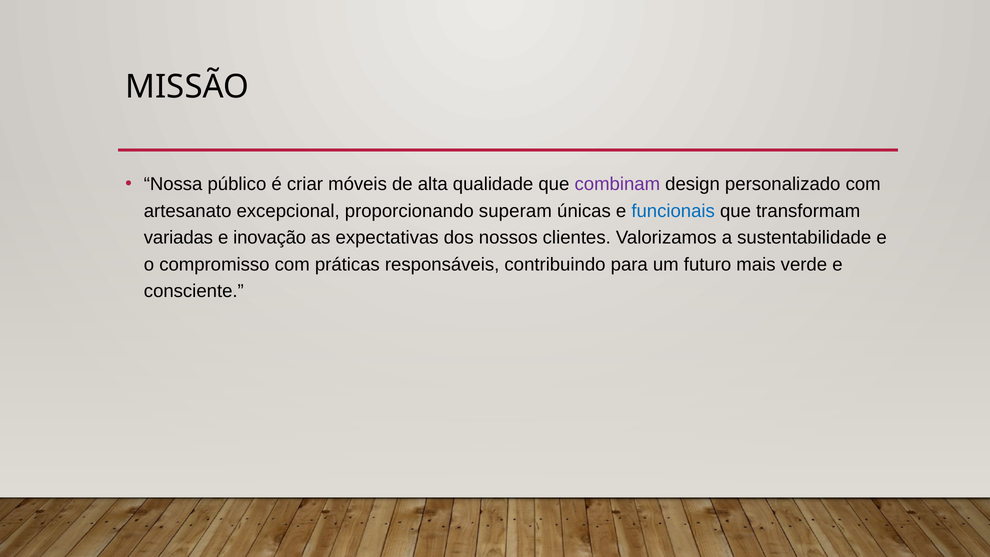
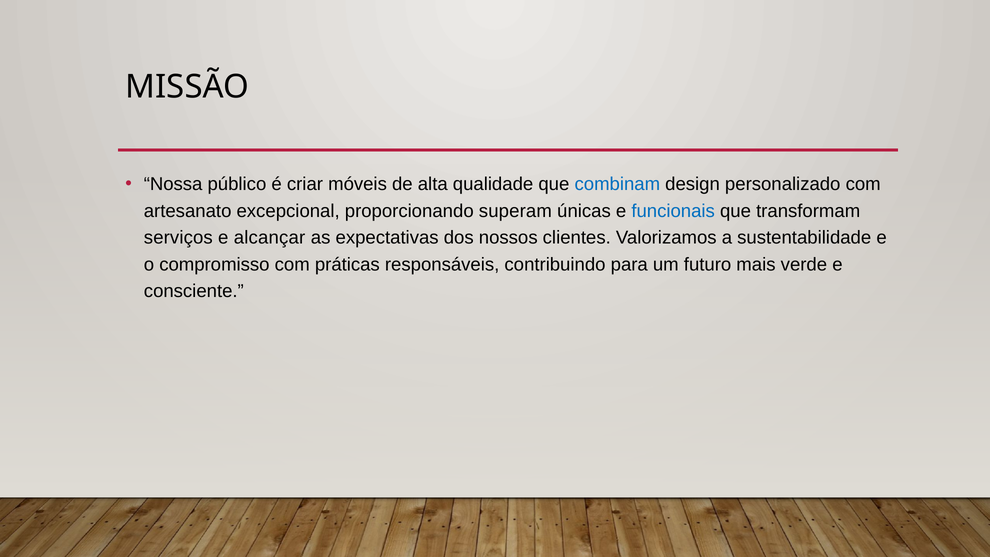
combinam colour: purple -> blue (617, 184)
variadas: variadas -> serviços (178, 238)
inovação: inovação -> alcançar (269, 238)
